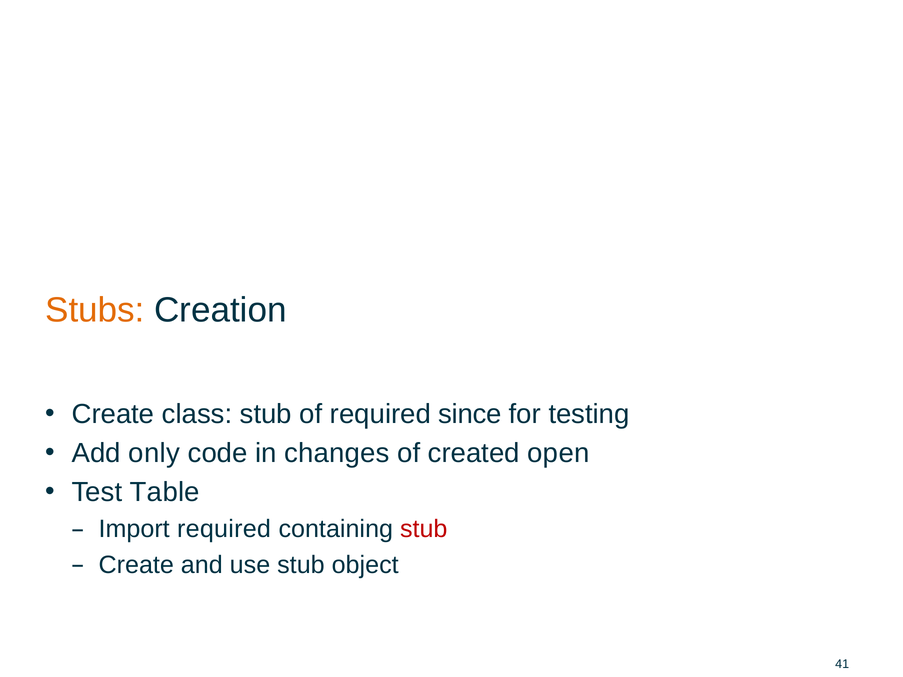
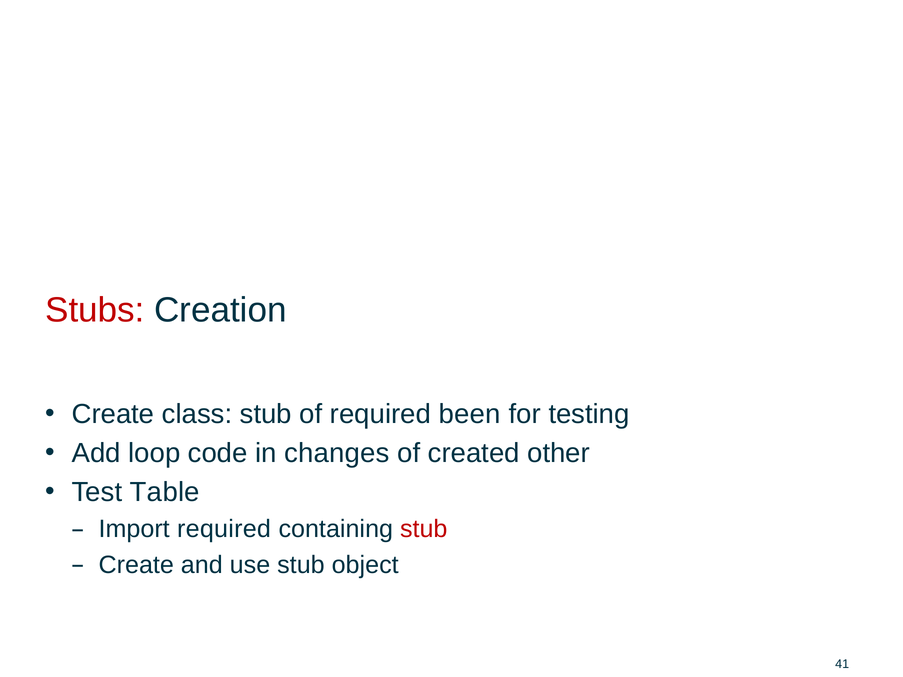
Stubs colour: orange -> red (95, 310)
since: since -> been (470, 414)
only: only -> loop (154, 453)
open: open -> other (559, 453)
